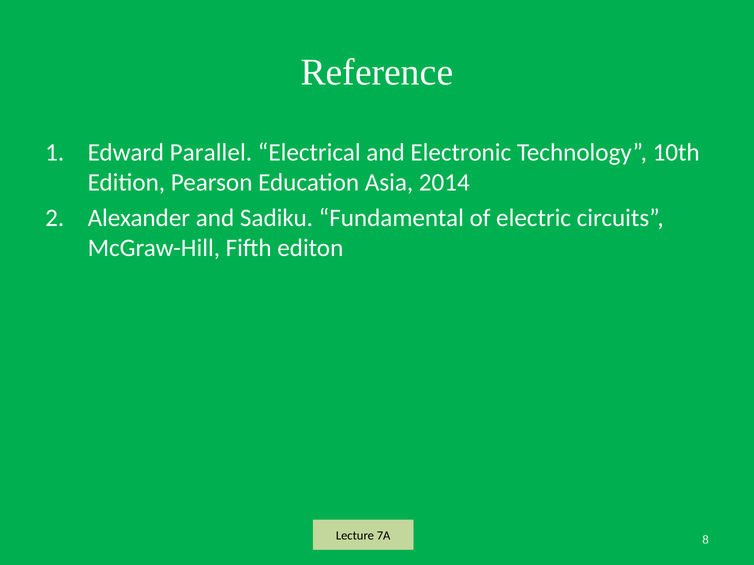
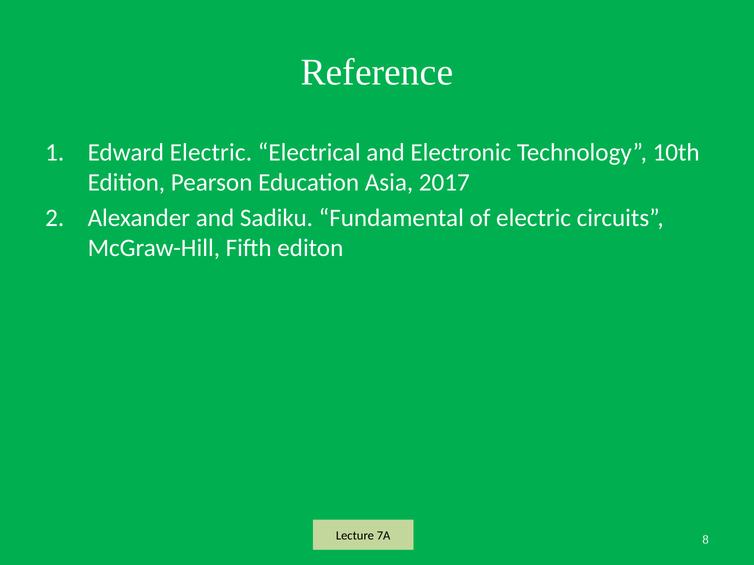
Edward Parallel: Parallel -> Electric (211, 153)
2014: 2014 -> 2017 (444, 183)
